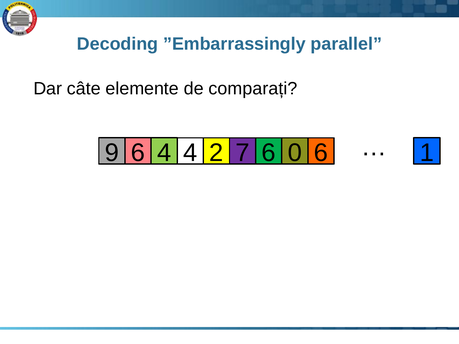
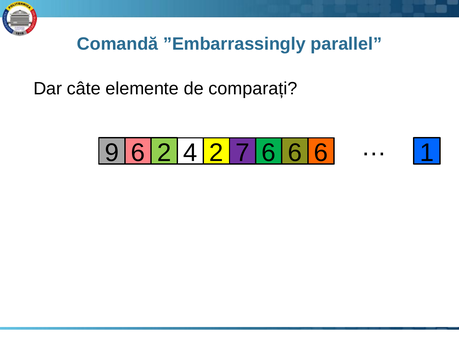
Decoding: Decoding -> Comandă (118, 44)
6 4: 4 -> 2 (164, 153)
7 6 0: 0 -> 6 (295, 153)
